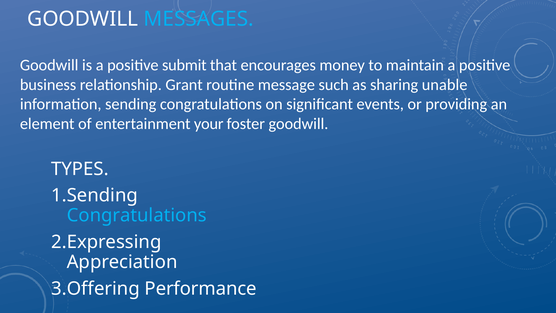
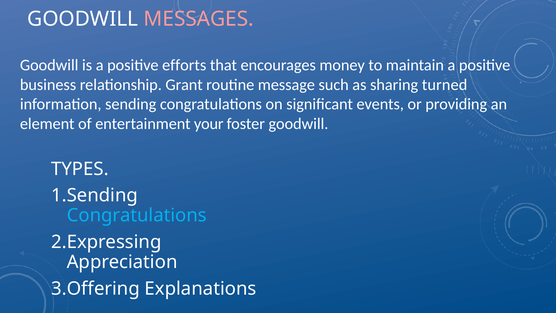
MESSAGES colour: light blue -> pink (199, 19)
submit: submit -> efforts (184, 65)
unable: unable -> turned (445, 85)
Performance: Performance -> Explanations (201, 288)
